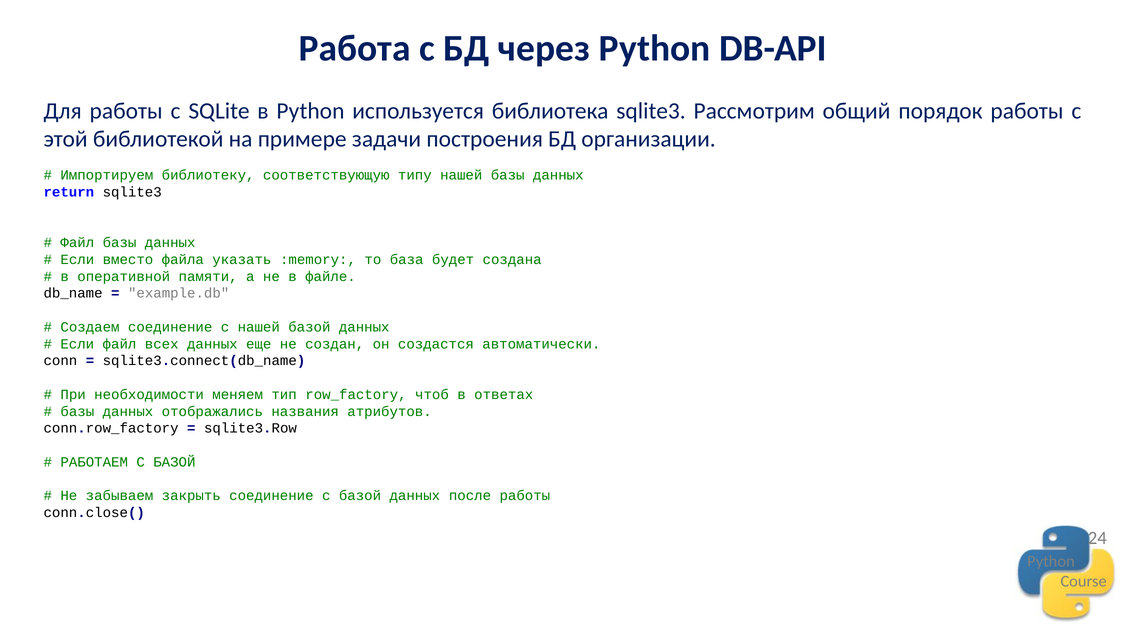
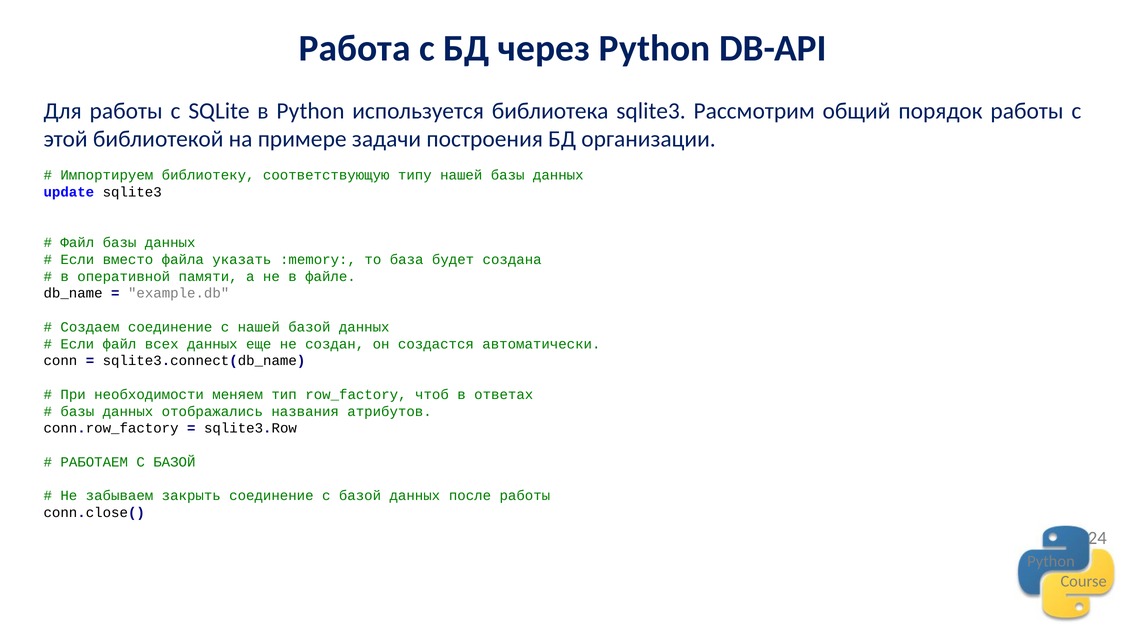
return: return -> update (69, 192)
